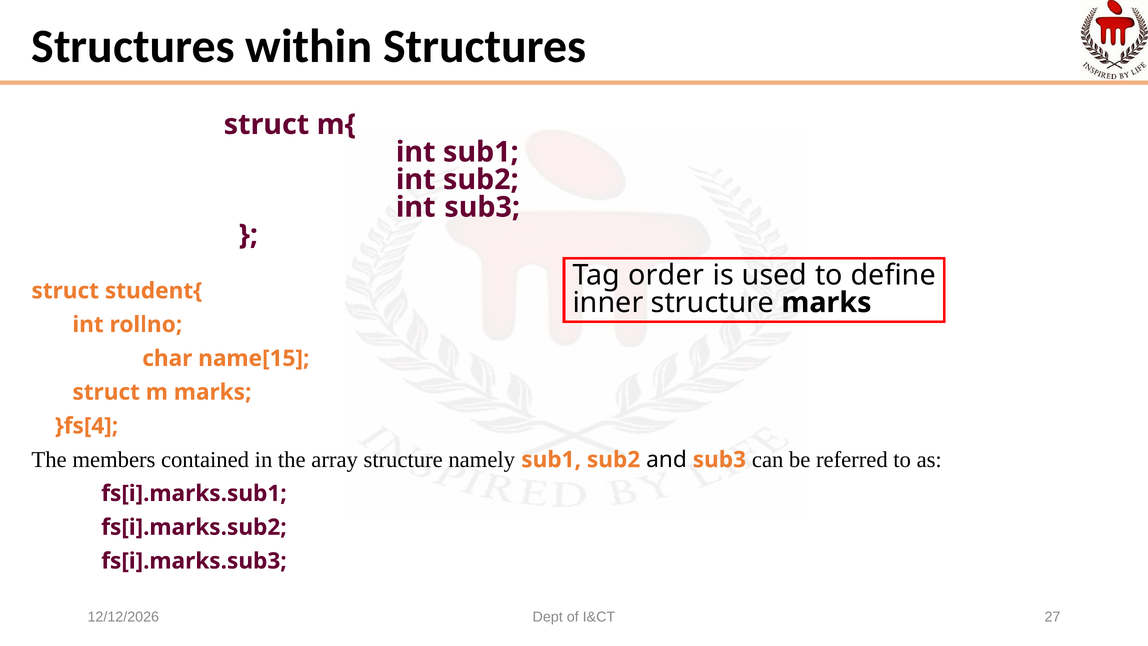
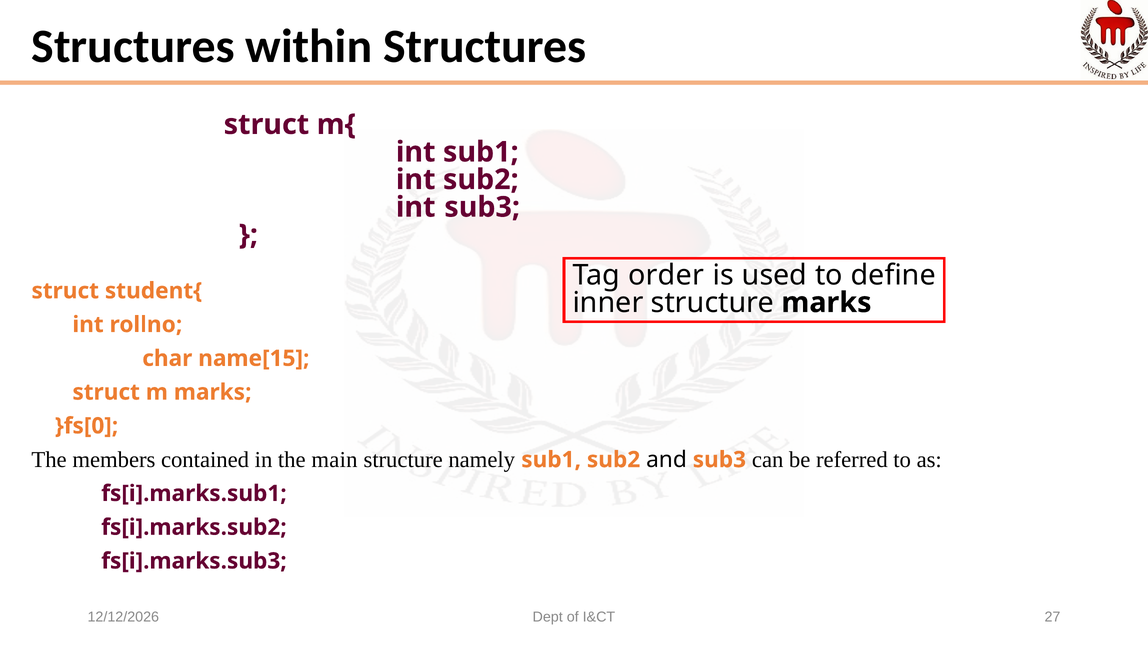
}fs[4: }fs[4 -> }fs[0 (87, 426)
array: array -> main (335, 460)
